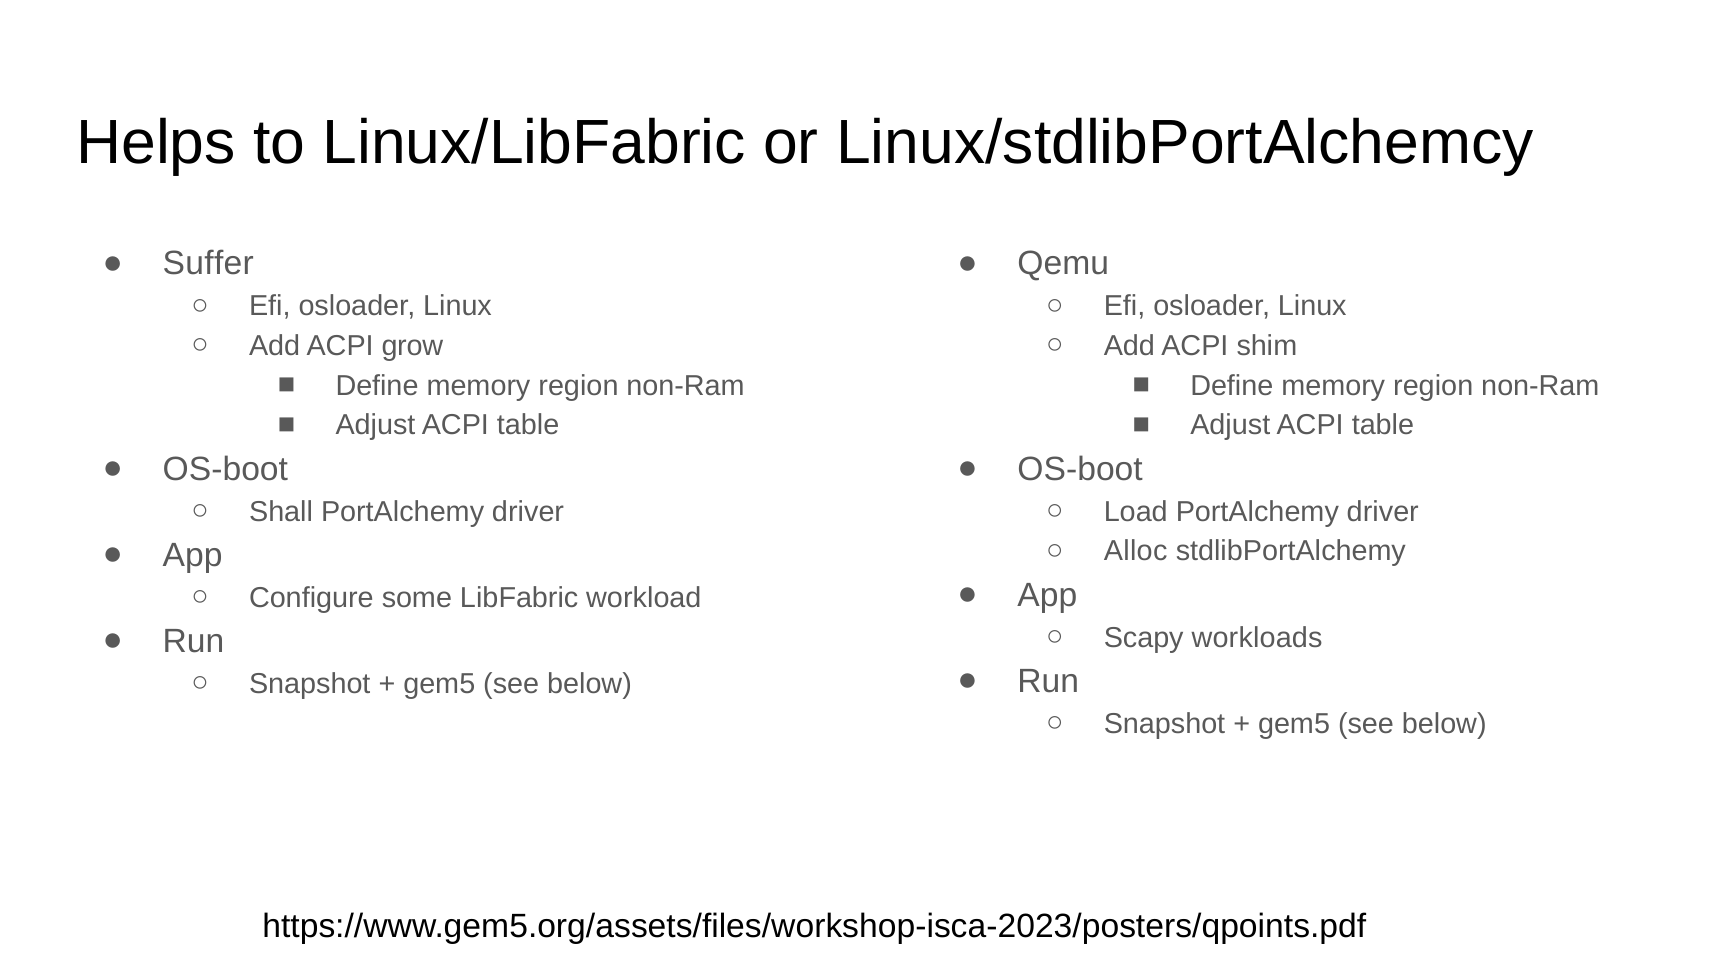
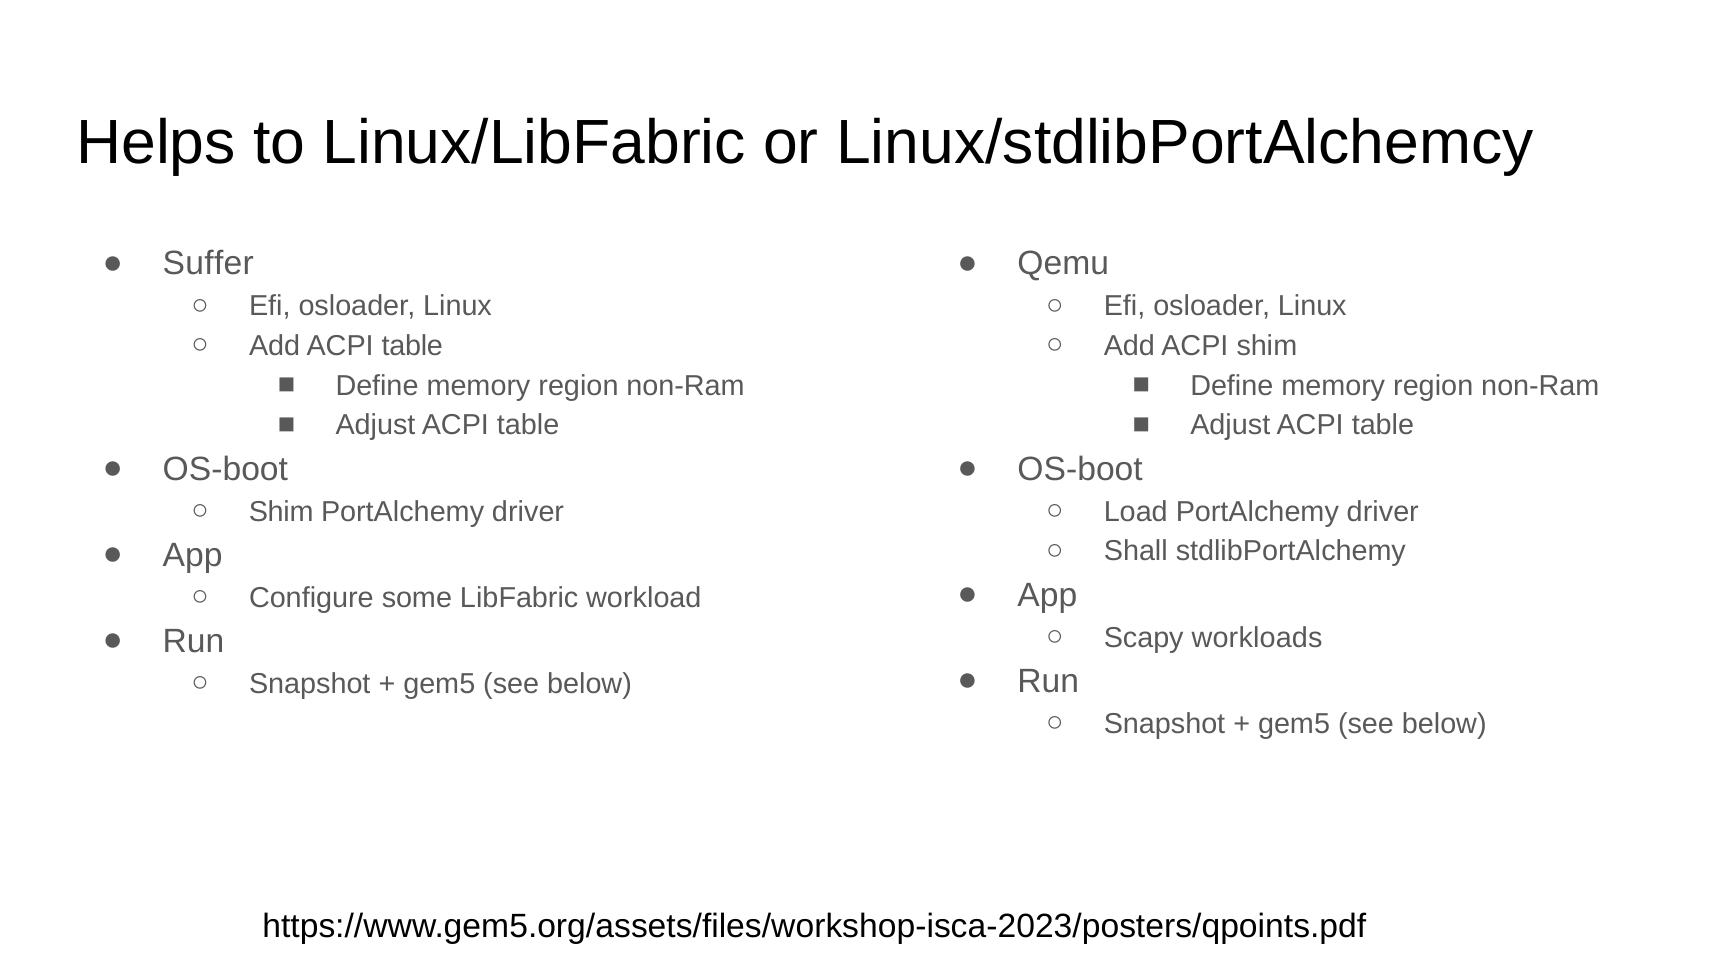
Add ACPI grow: grow -> table (412, 346)
Shall: Shall -> Shim (281, 511)
Alloc: Alloc -> Shall (1136, 551)
